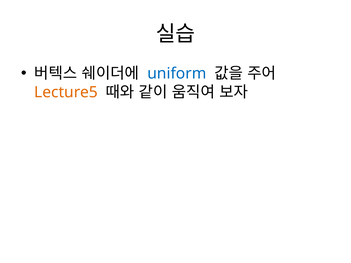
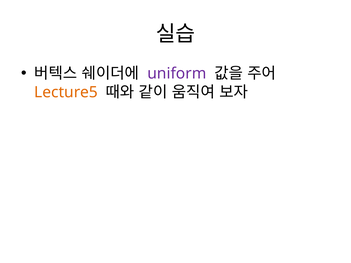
uniform colour: blue -> purple (177, 74)
